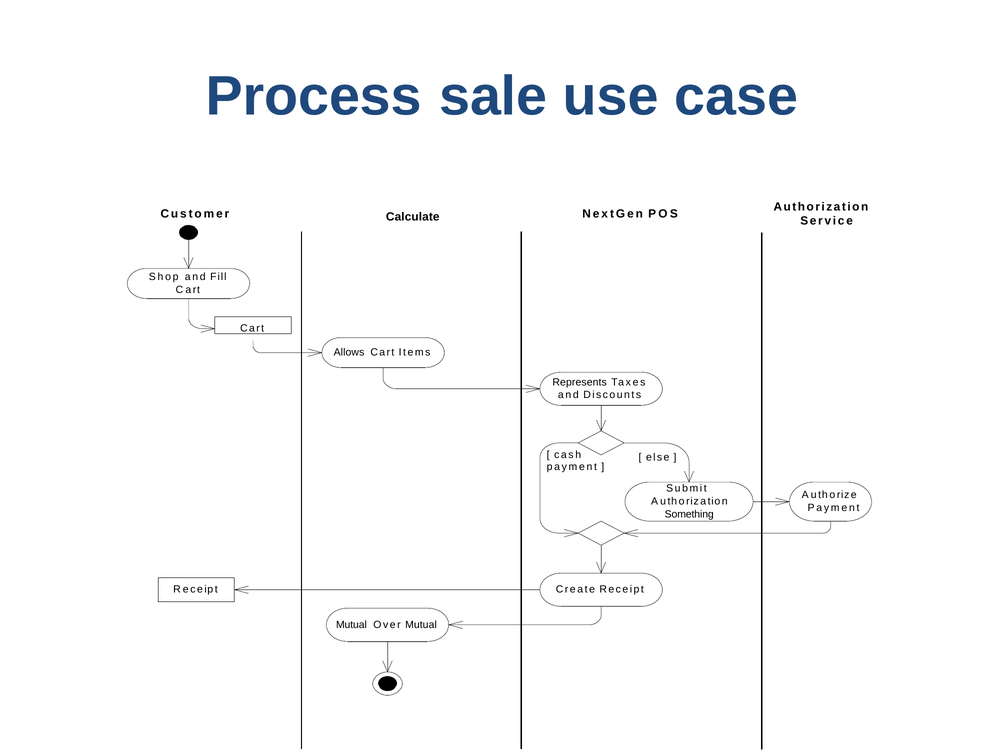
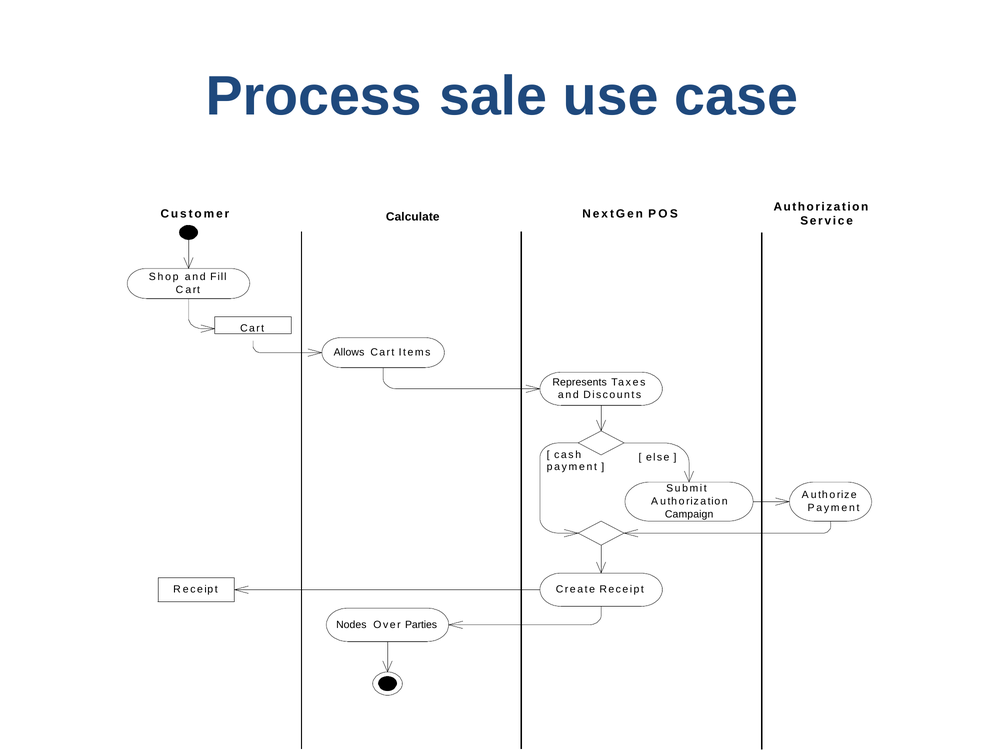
Something: Something -> Campaign (689, 514)
Mutual: Mutual -> Nodes (351, 625)
Over Mutual: Mutual -> Parties (421, 625)
